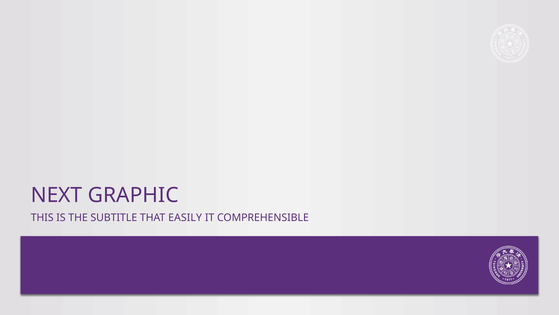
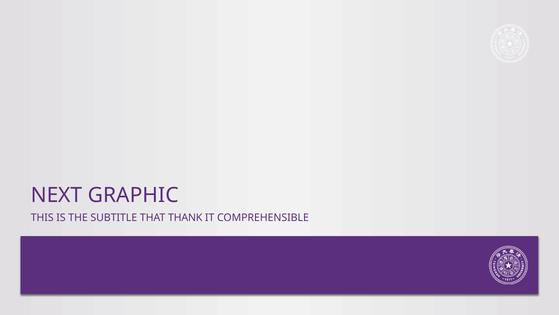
EASILY: EASILY -> THANK (185, 217)
